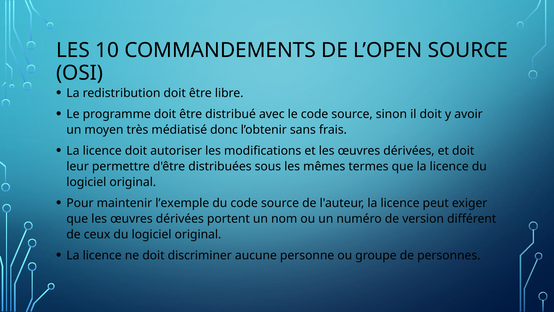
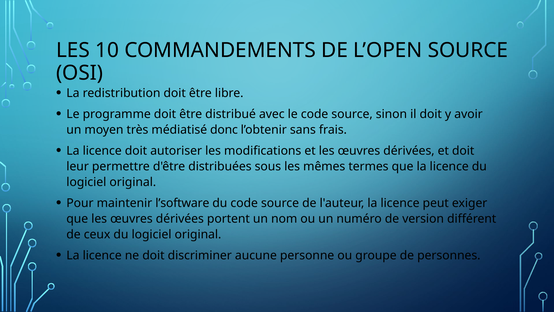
l’exemple: l’exemple -> l’software (182, 203)
